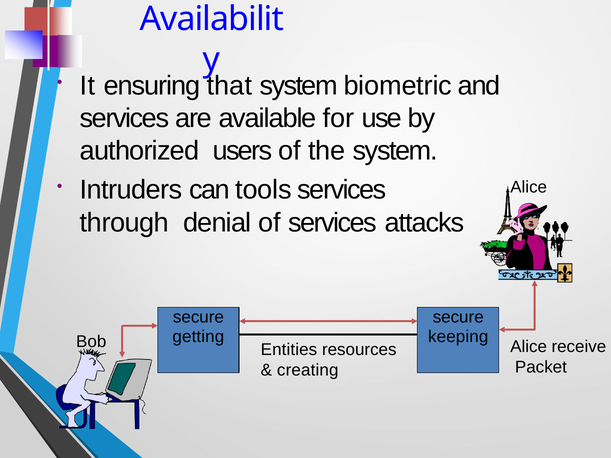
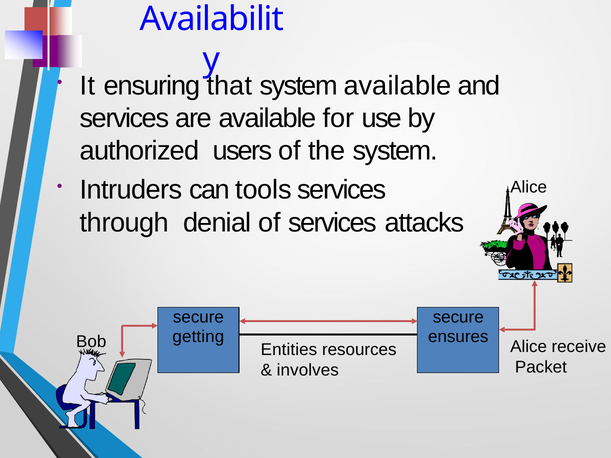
system biometric: biometric -> available (398, 86)
keeping: keeping -> ensures (458, 337)
creating: creating -> involves (308, 370)
